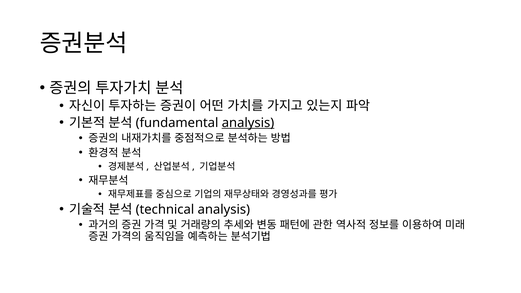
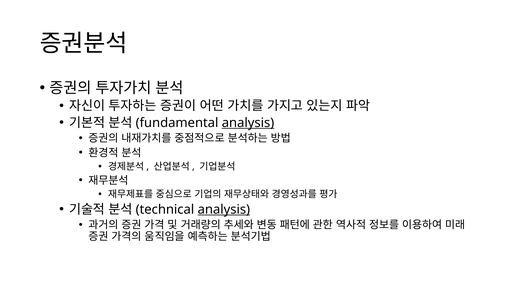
analysis underline: none -> present (224, 209)
